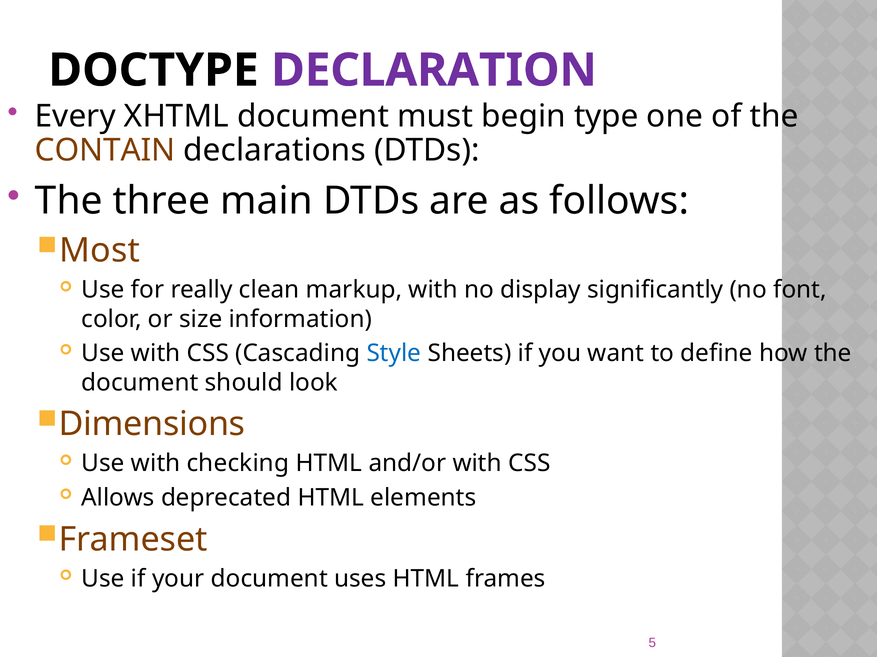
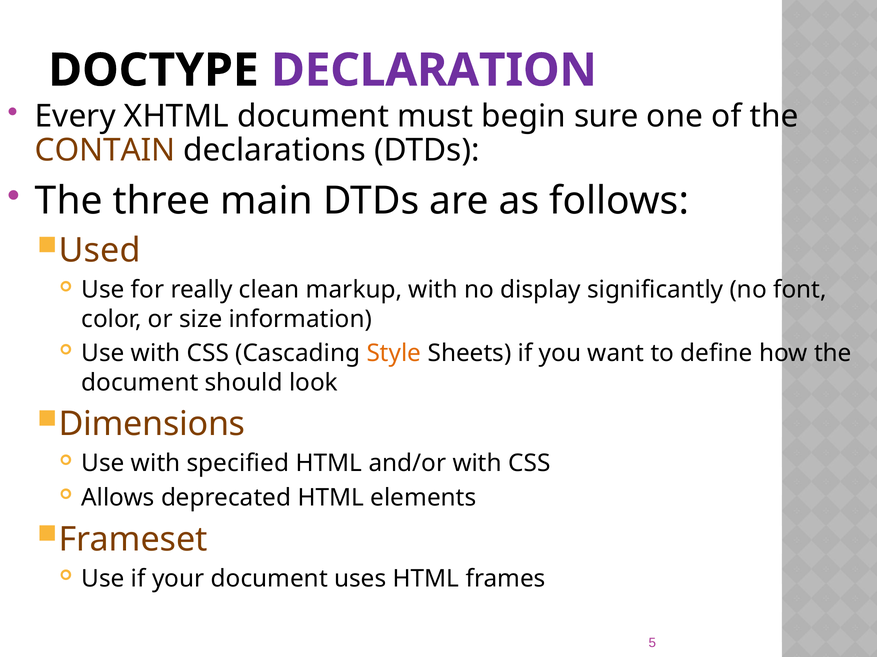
type: type -> sure (606, 116)
Most: Most -> Used (100, 251)
Style colour: blue -> orange (394, 354)
checking: checking -> specified (238, 464)
